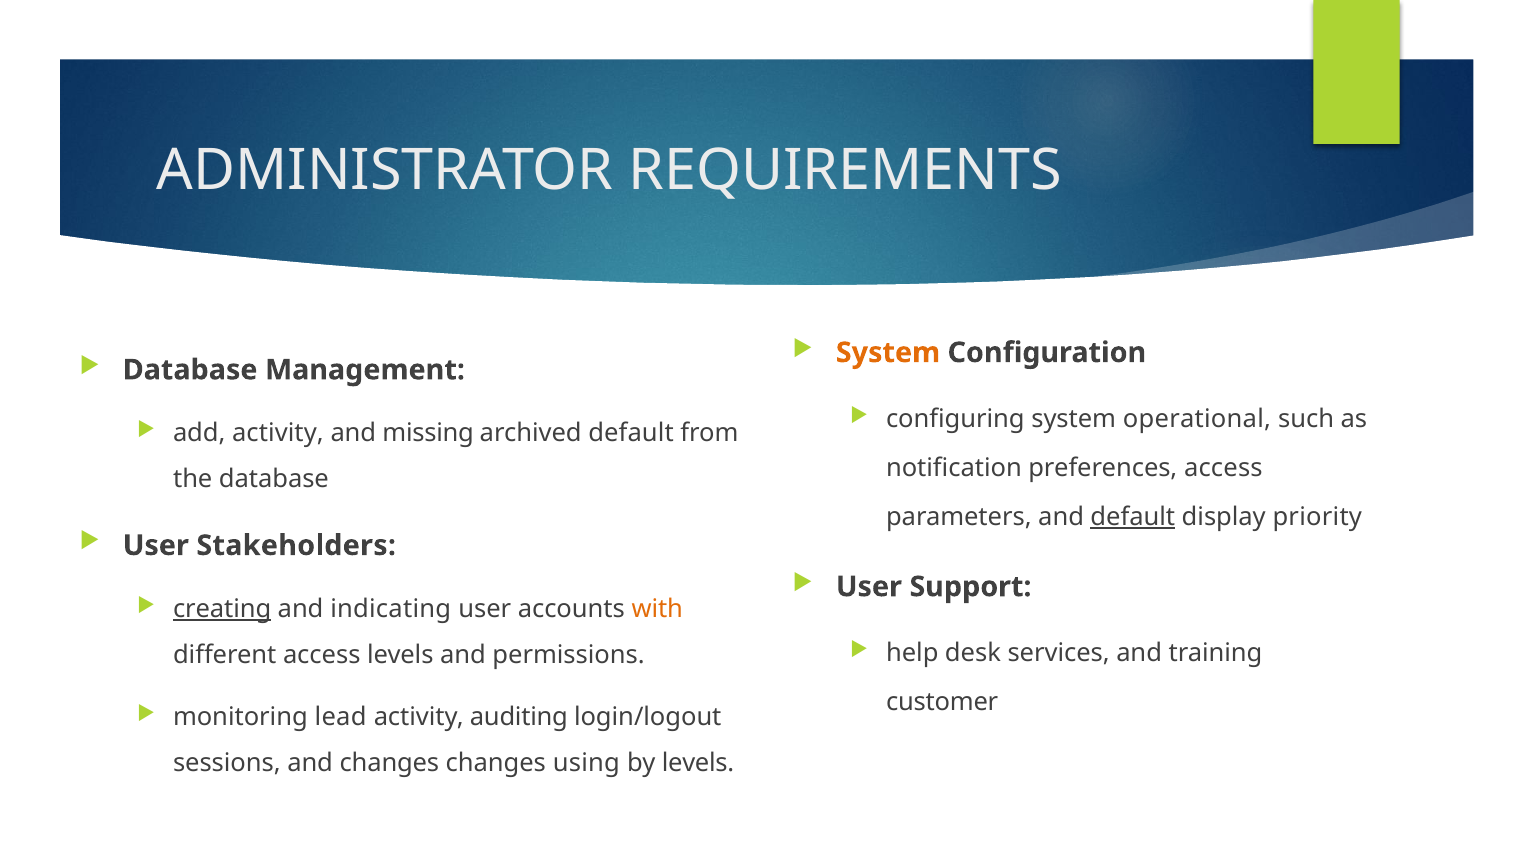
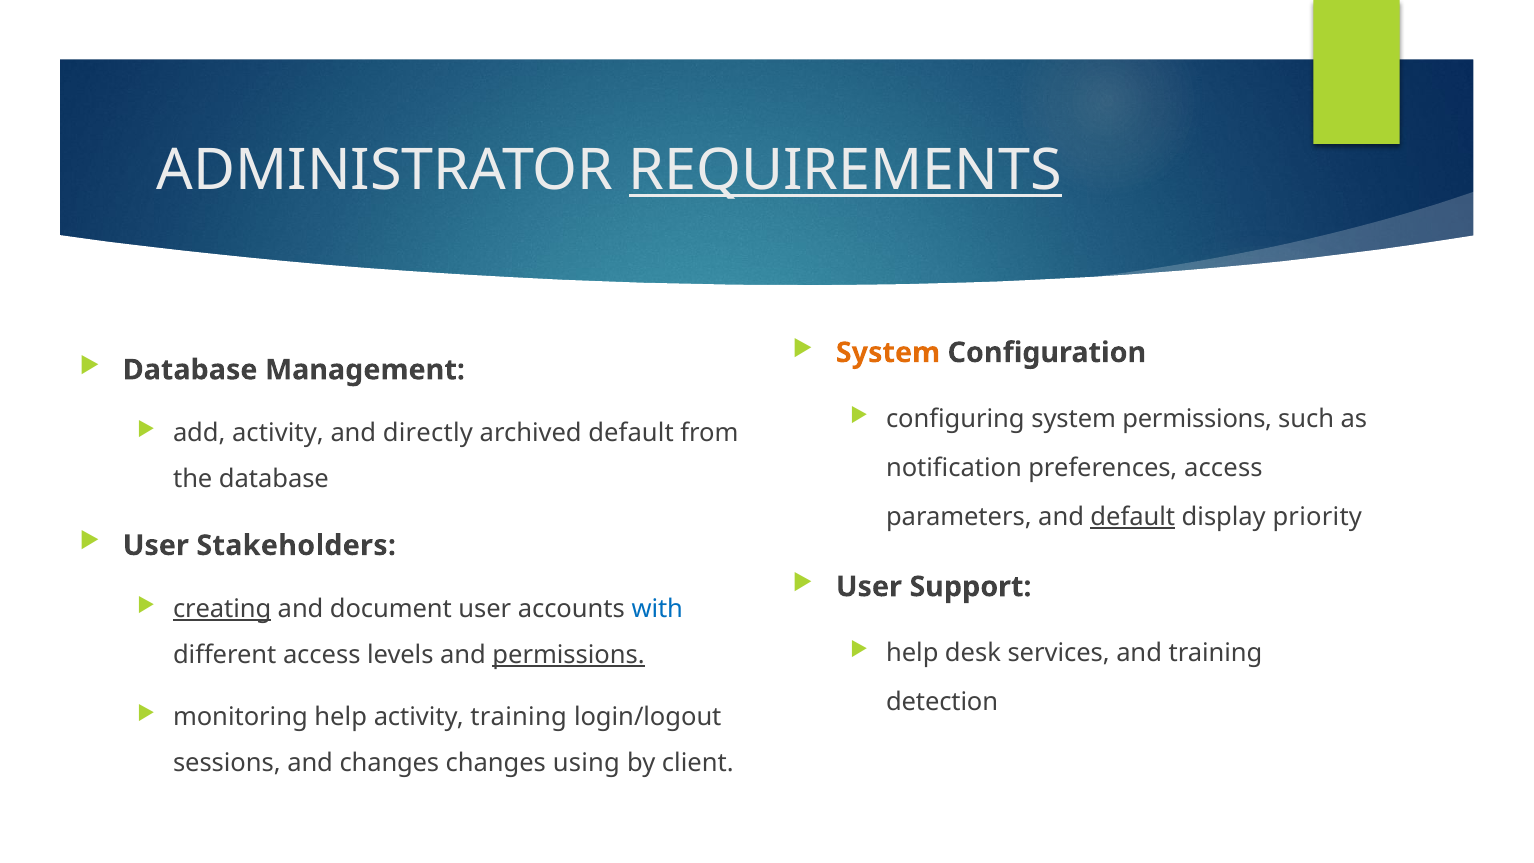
REQUIREMENTS underline: none -> present (845, 171)
system operational: operational -> permissions (1197, 419)
missing: missing -> directly (428, 433)
indicating: indicating -> document (391, 609)
with colour: orange -> blue (657, 609)
permissions underline: none -> present (569, 655)
customer: customer -> detection (942, 702)
monitoring lead: lead -> help (341, 717)
activity auditing: auditing -> training (519, 717)
by levels: levels -> client (698, 763)
